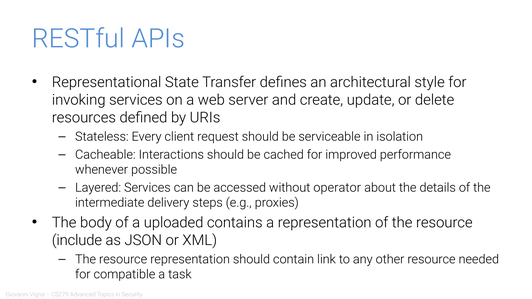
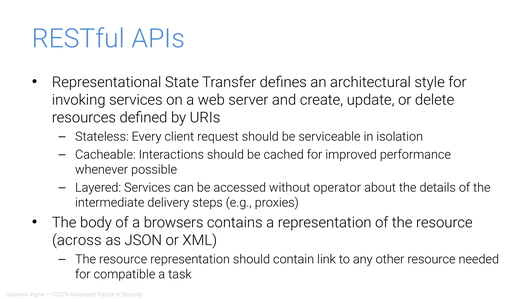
uploaded: uploaded -> browsers (174, 223)
include: include -> across (77, 240)
